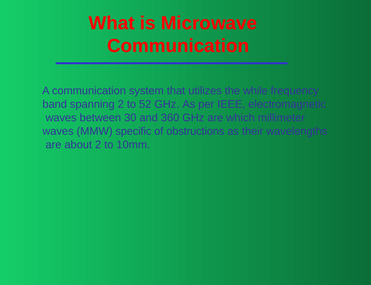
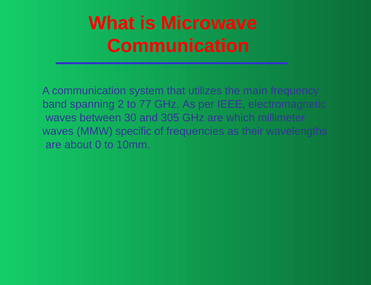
while: while -> main (255, 91)
52: 52 -> 77 (145, 104)
360: 360 -> 305 (170, 117)
obstructions: obstructions -> frequencies (195, 131)
about 2: 2 -> 0 (98, 144)
